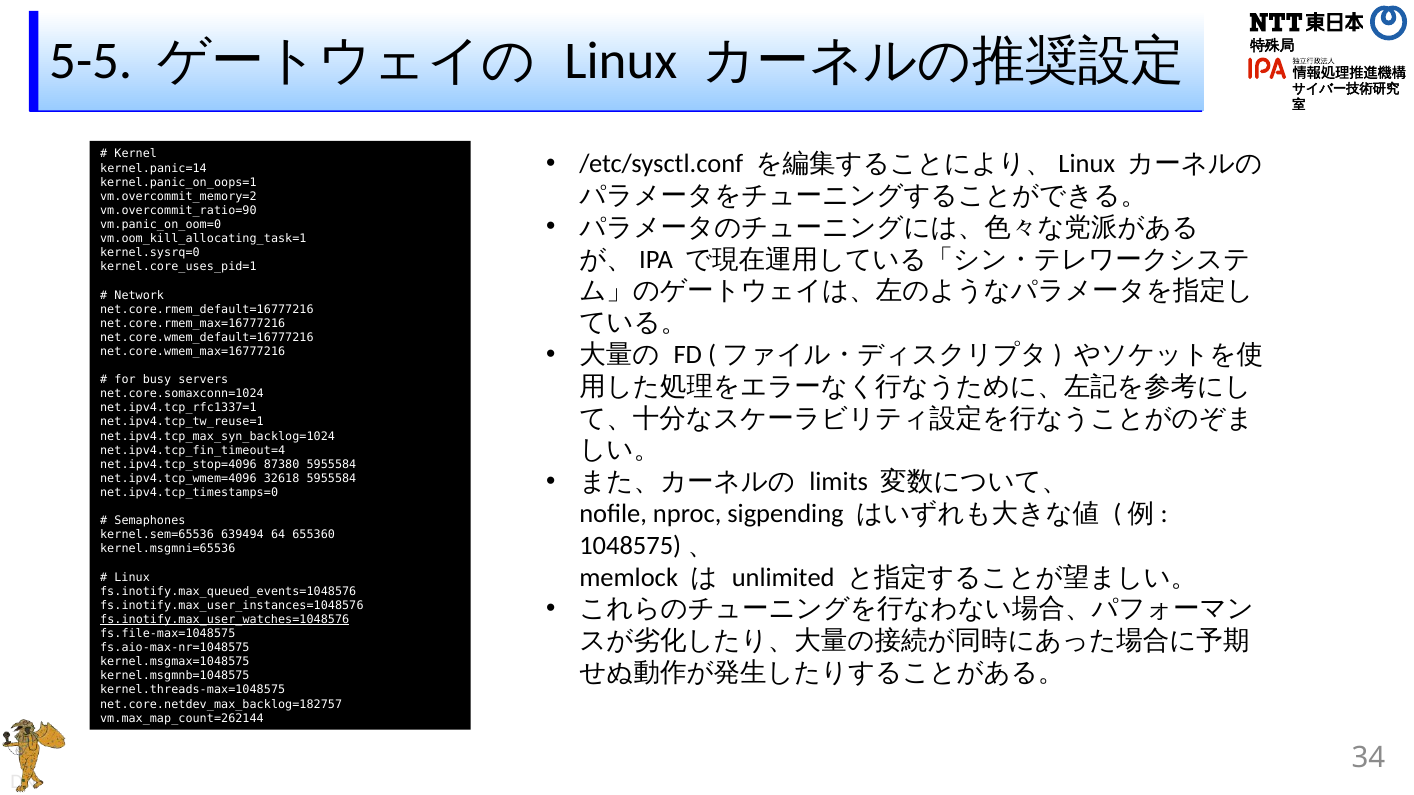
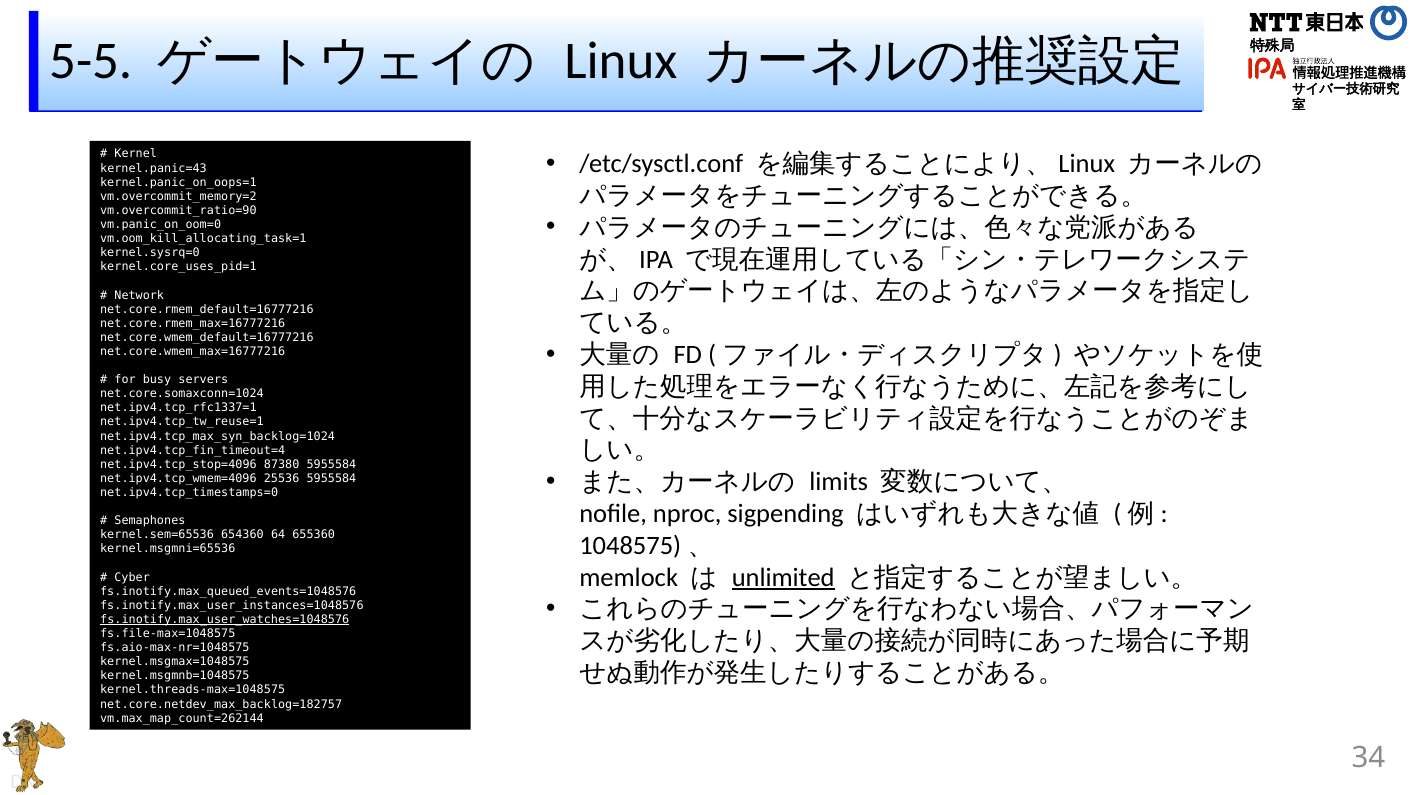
kernel.panic=14: kernel.panic=14 -> kernel.panic=43 (153, 168)
32618: 32618 -> 25536 (282, 479)
639494: 639494 -> 654360 (242, 535)
unlimited underline: none -> present (783, 578)
Linux: Linux -> Cyber (132, 578)
